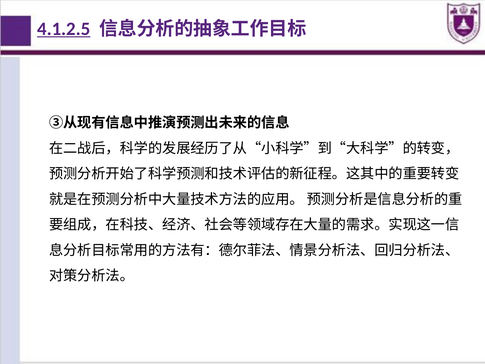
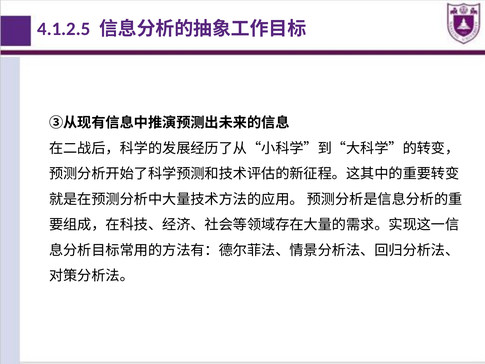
4.1.2.5 underline: present -> none (64, 29)
